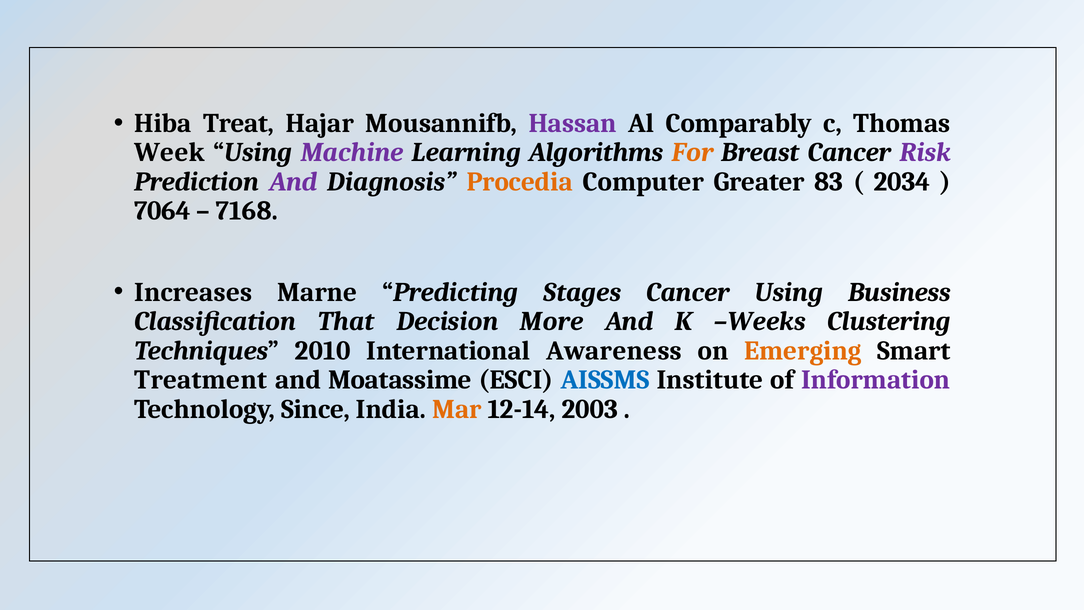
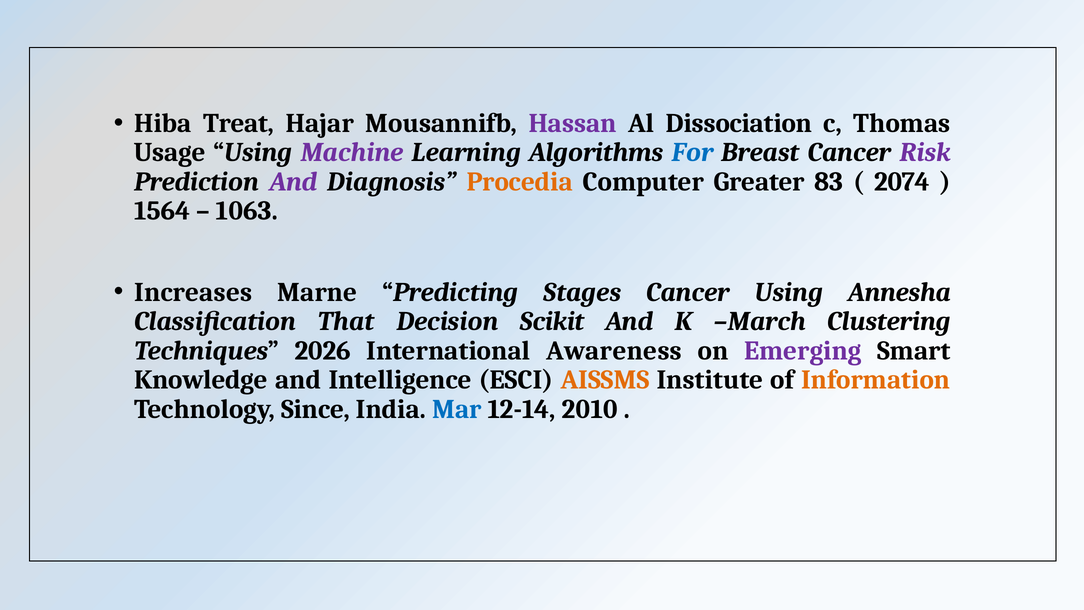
Comparably: Comparably -> Dissociation (739, 123)
Week: Week -> Usage (170, 152)
For colour: orange -> blue (693, 152)
2034: 2034 -> 2074 (902, 182)
7064: 7064 -> 1564 (162, 211)
7168: 7168 -> 1063 (247, 211)
Business: Business -> Annesha (899, 292)
More: More -> Scikit (552, 321)
Weeks: Weeks -> March (760, 321)
2010: 2010 -> 2026 (323, 350)
Emerging colour: orange -> purple (803, 350)
Treatment: Treatment -> Knowledge (201, 380)
Moatassime: Moatassime -> Intelligence (400, 380)
AISSMS colour: blue -> orange (605, 380)
Information colour: purple -> orange (876, 380)
Mar colour: orange -> blue (457, 409)
2003: 2003 -> 2010 (590, 409)
